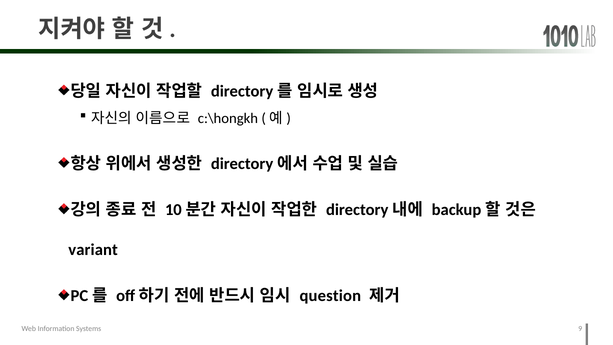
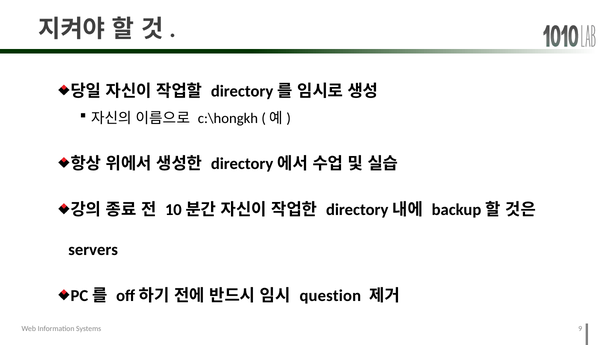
variant: variant -> servers (93, 250)
